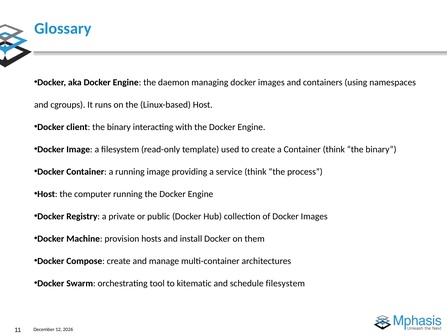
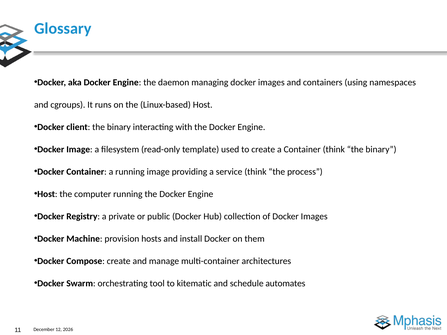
schedule filesystem: filesystem -> automates (285, 284)
